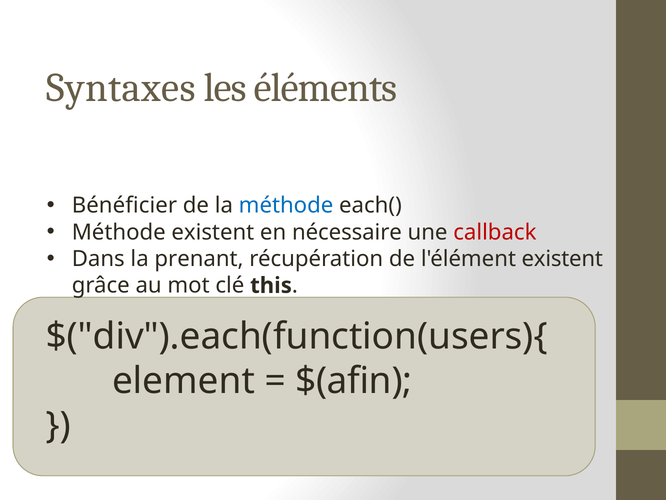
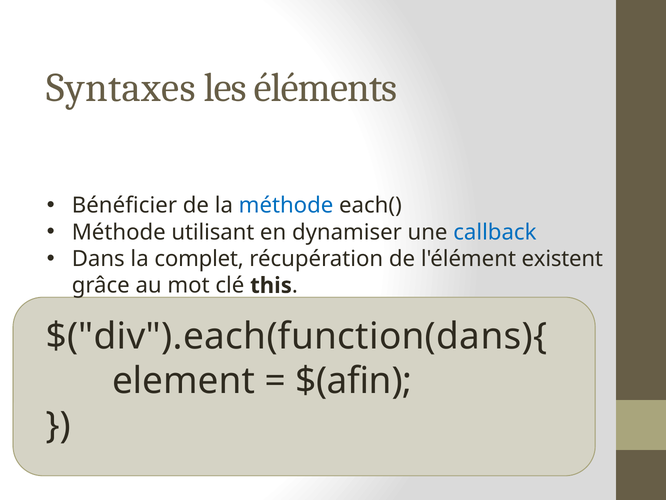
Méthode existent: existent -> utilisant (213, 232)
nécessaire: nécessaire -> dynamiser (347, 232)
callback colour: red -> blue (495, 232)
prenant: prenant -> complet (199, 259)
$("div").each(function(users){: $("div").each(function(users){ -> $("div").each(function(dans){ (296, 336)
